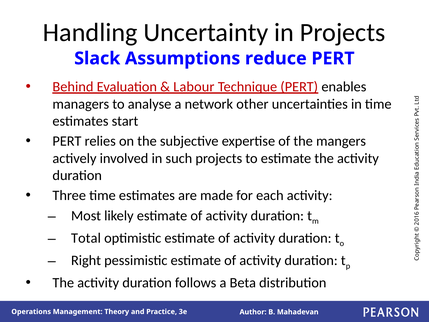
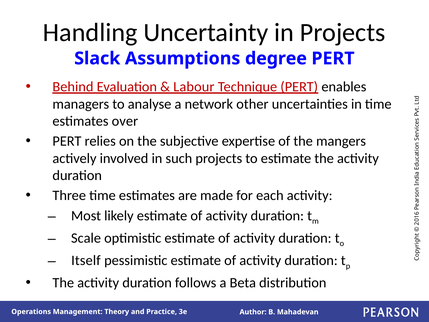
reduce: reduce -> degree (276, 58)
start: start -> over (125, 121)
Total: Total -> Scale (86, 238)
Right: Right -> Itself (86, 260)
